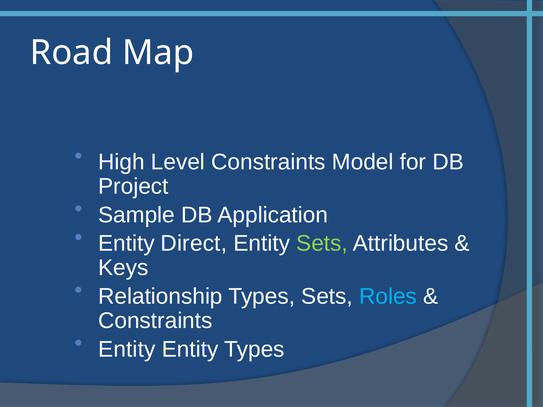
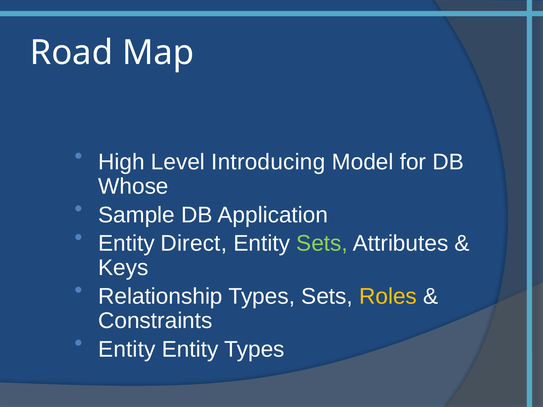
Level Constraints: Constraints -> Introducing (268, 162)
Project: Project -> Whose (133, 187)
Roles colour: light blue -> yellow (388, 297)
